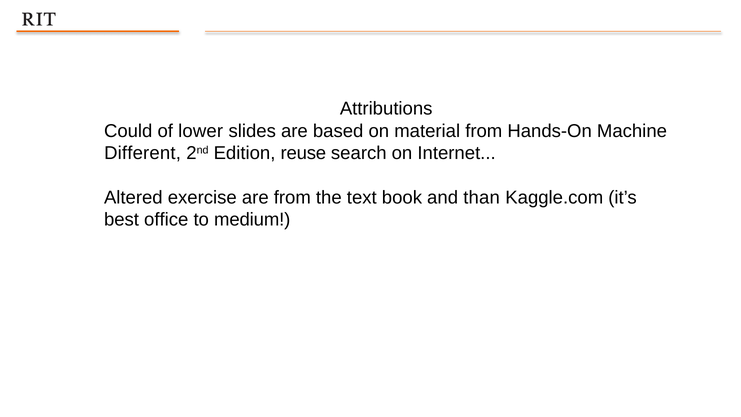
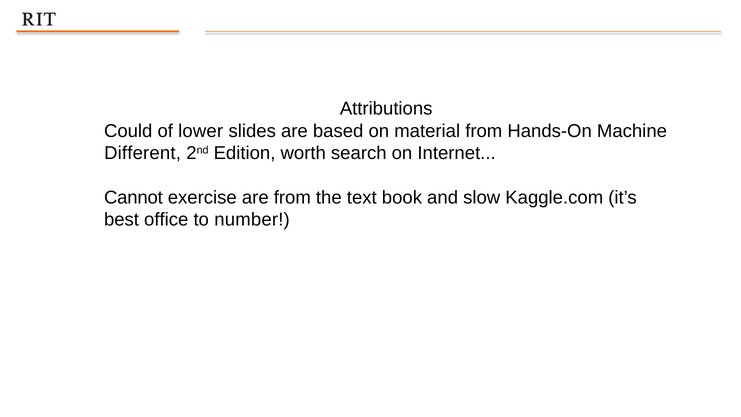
reuse: reuse -> worth (303, 153)
Altered: Altered -> Cannot (133, 198)
than: than -> slow (482, 198)
medium: medium -> number (252, 220)
